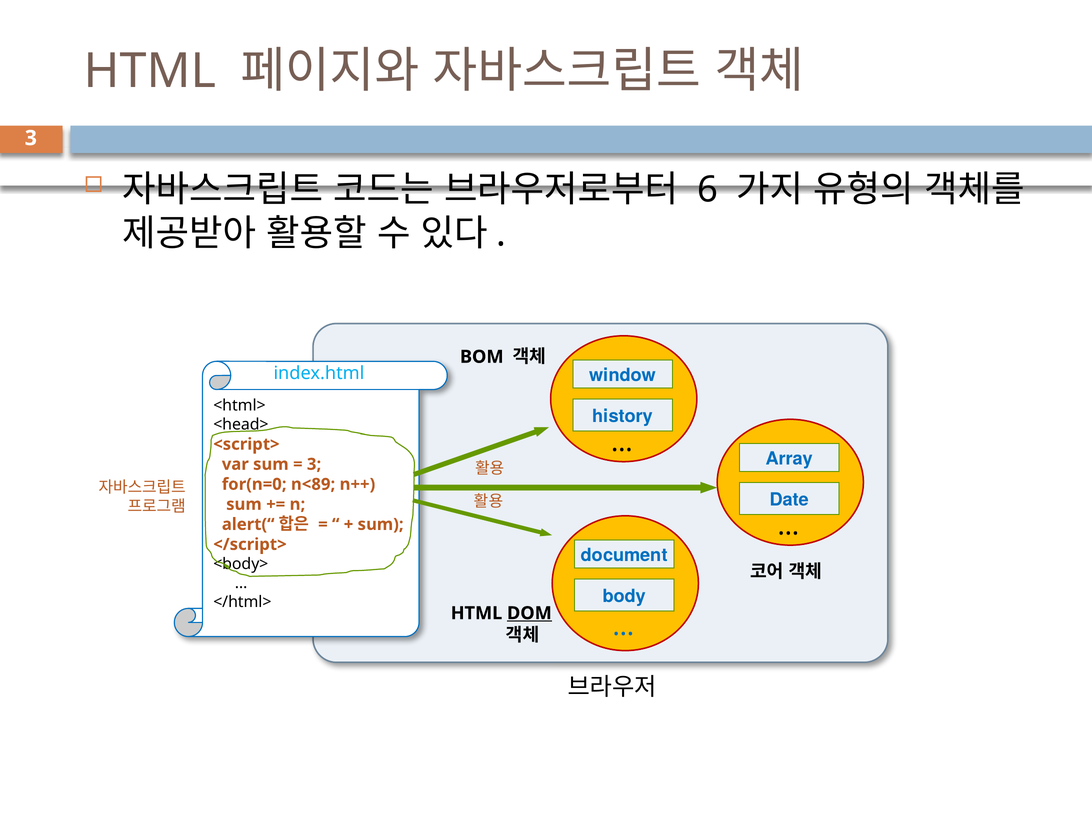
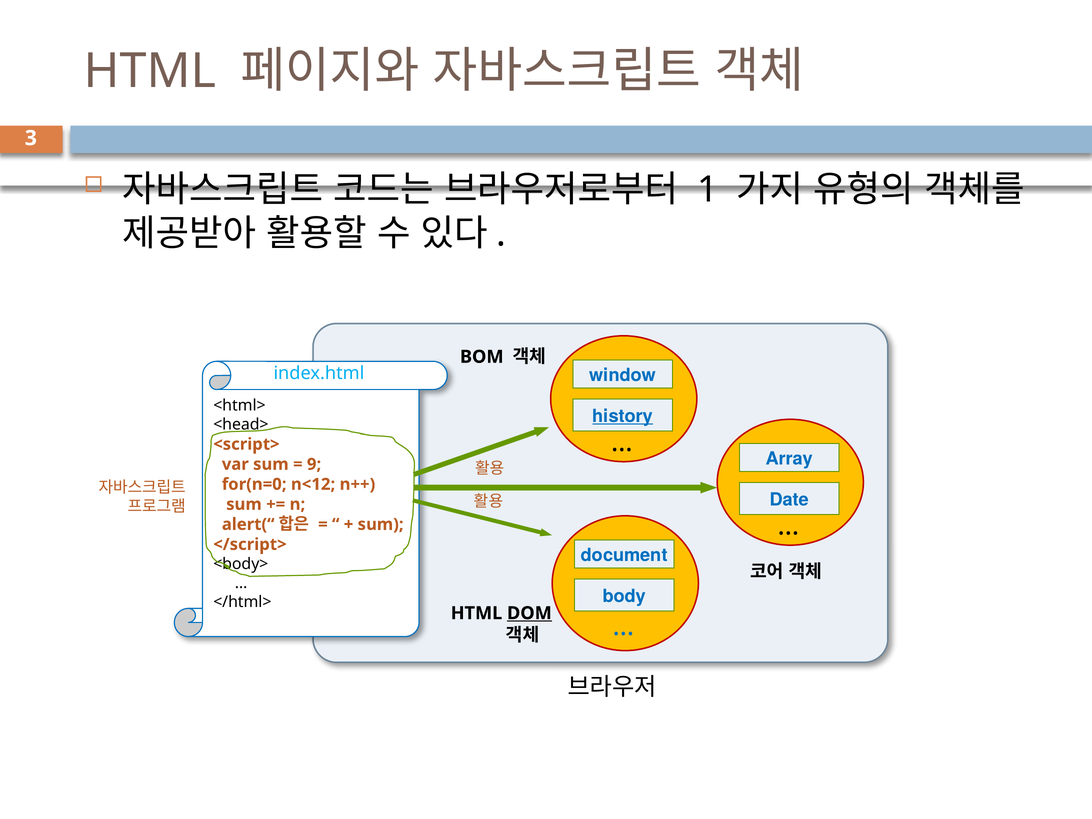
6: 6 -> 1 (708, 190)
history underline: none -> present (623, 416)
3: 3 -> 9 (314, 464)
n<89: n<89 -> n<12 (313, 484)
